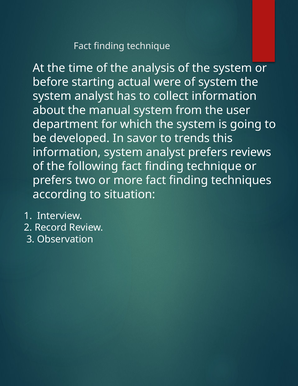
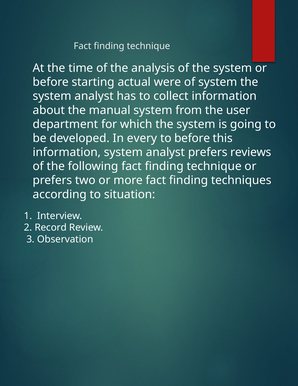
savor: savor -> every (142, 138)
to trends: trends -> before (192, 138)
